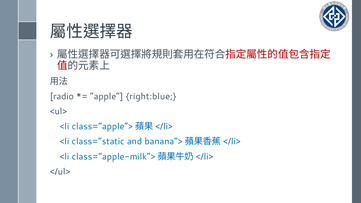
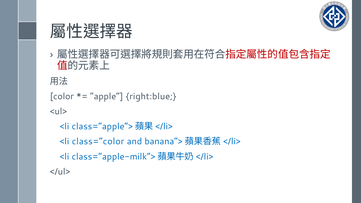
radio: radio -> color (62, 97)
class=“static: class=“static -> class=“color (98, 142)
